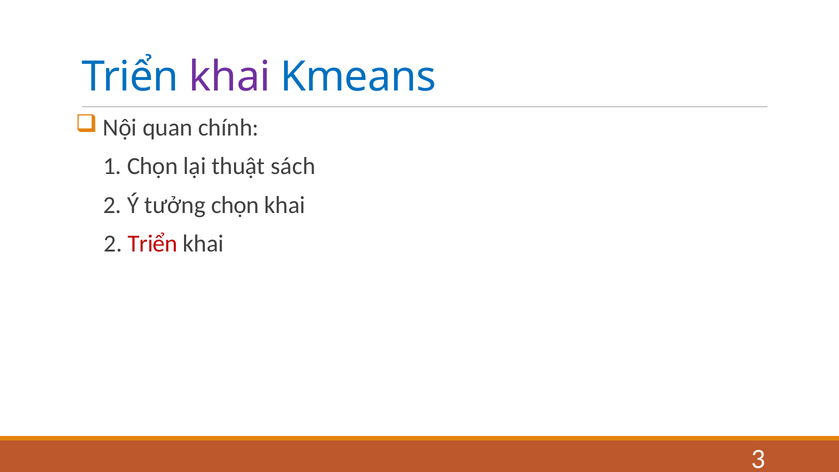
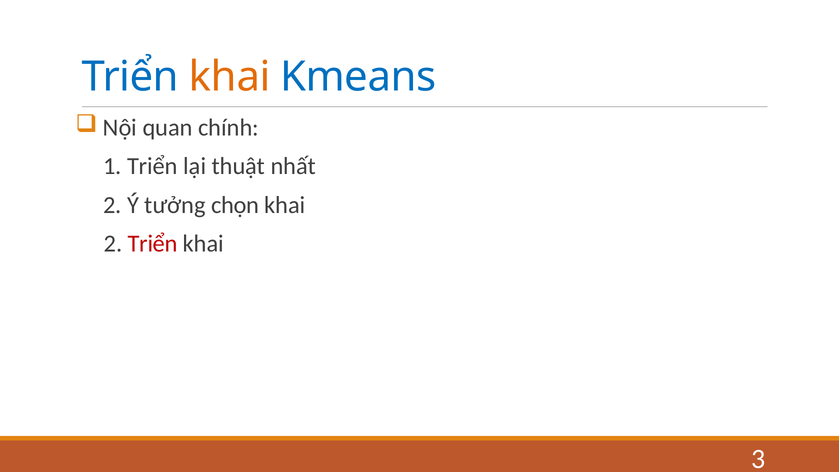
khai colour: purple -> orange (230, 77)
1 Chọn: Chọn -> Triển (152, 166)
sách: sách -> nhất (293, 166)
